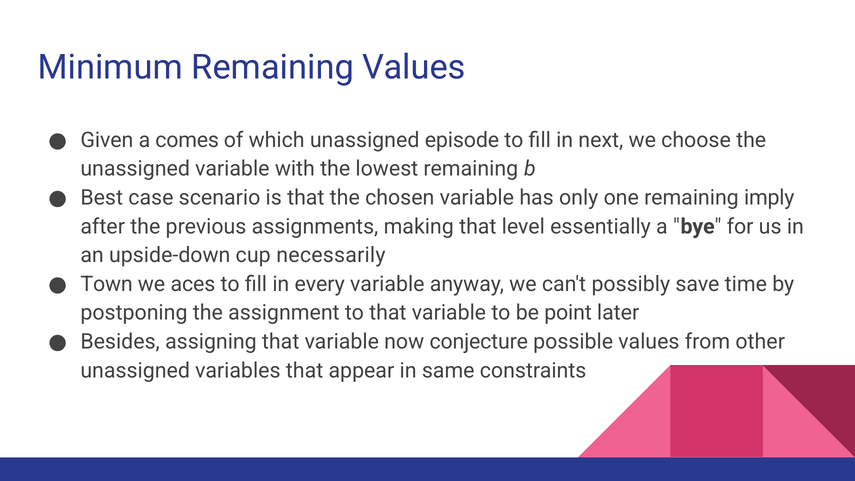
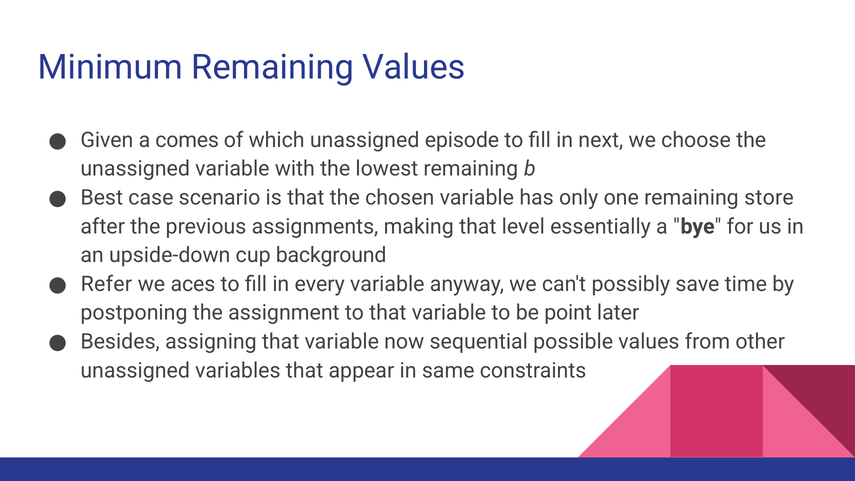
imply: imply -> store (769, 198)
necessarily: necessarily -> background (331, 255)
Town: Town -> Refer (106, 284)
conjecture: conjecture -> sequential (479, 342)
